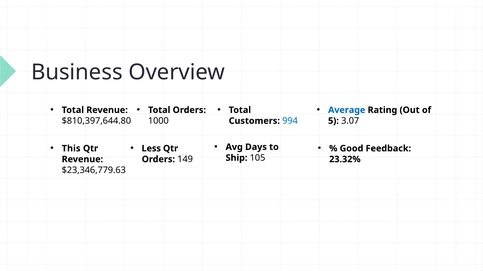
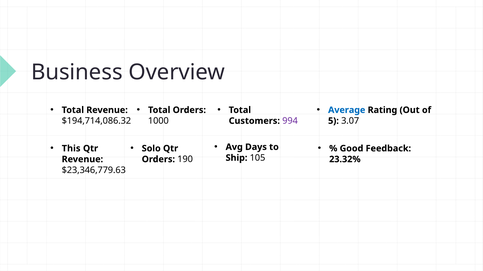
$810,397,644.80: $810,397,644.80 -> $194,714,086.32 (96, 121)
994 colour: blue -> purple (290, 121)
Less: Less -> Solo (151, 149)
149: 149 -> 190 (185, 160)
